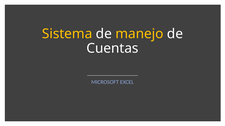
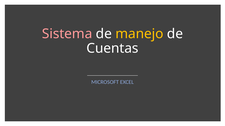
Sistema colour: yellow -> pink (67, 34)
